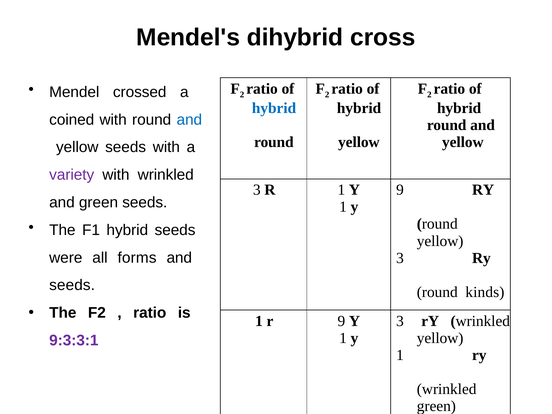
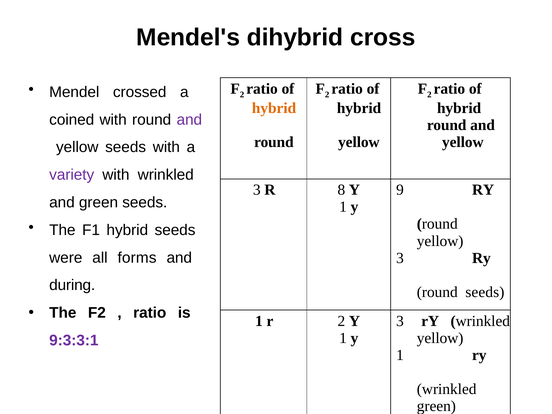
hybrid colour: blue -> orange (274, 108)
and colour: blue -> purple (189, 120)
R 1: 1 -> 8 (341, 190)
seeds: seeds -> during (72, 285)
round kinds: kinds -> seeds (485, 292)
r 9: 9 -> 2 (341, 321)
